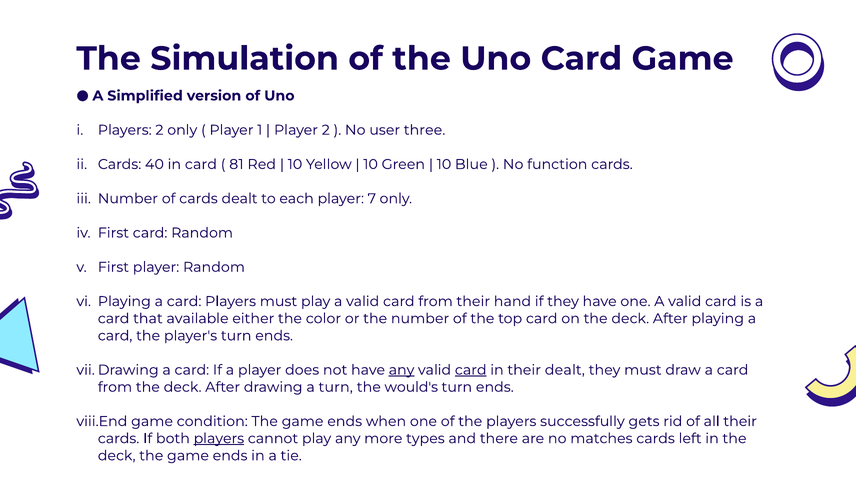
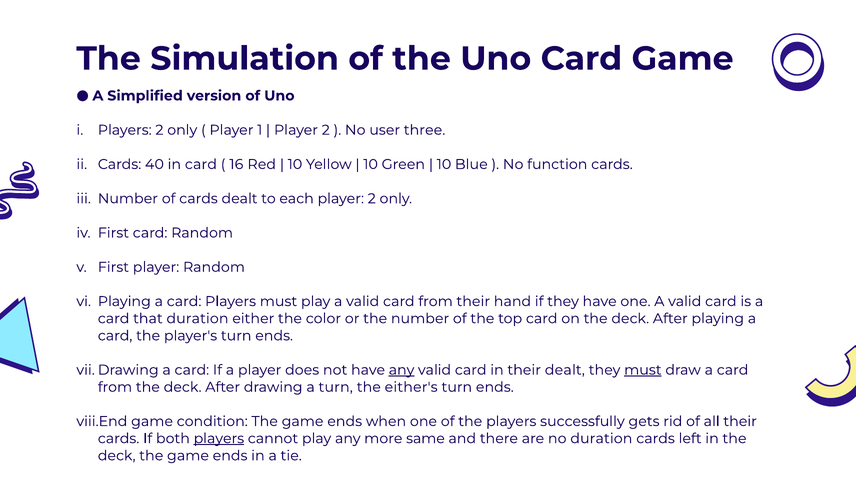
81: 81 -> 16 (236, 164)
each player 7: 7 -> 2 (372, 198)
that available: available -> duration (197, 318)
card underline: present -> none (471, 370)
must underline: none -> present (643, 370)
would's: would's -> either's (411, 387)
types: types -> same (425, 438)
no matches: matches -> duration (601, 438)
